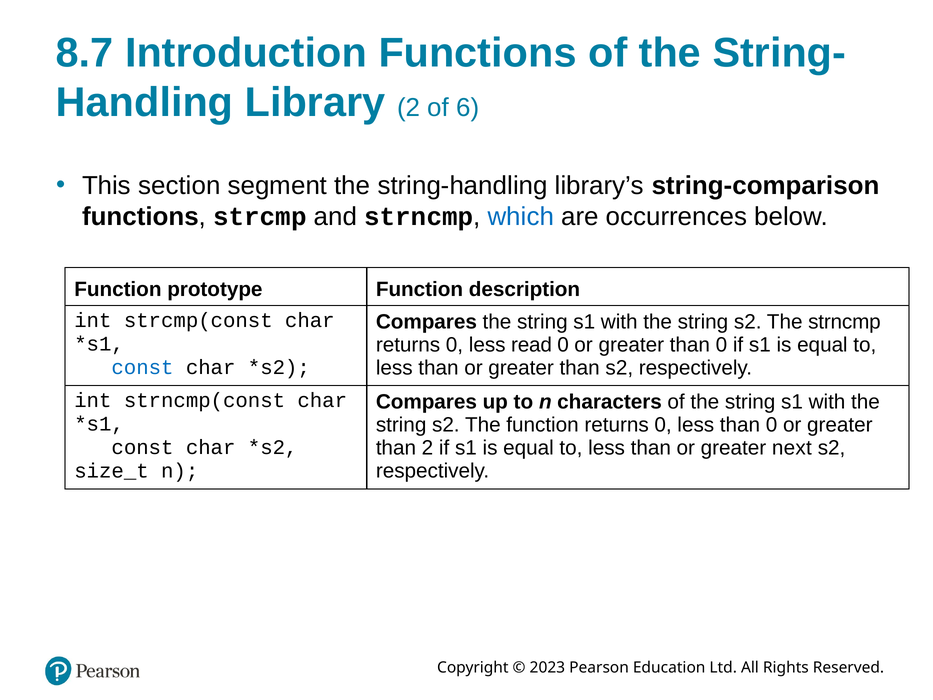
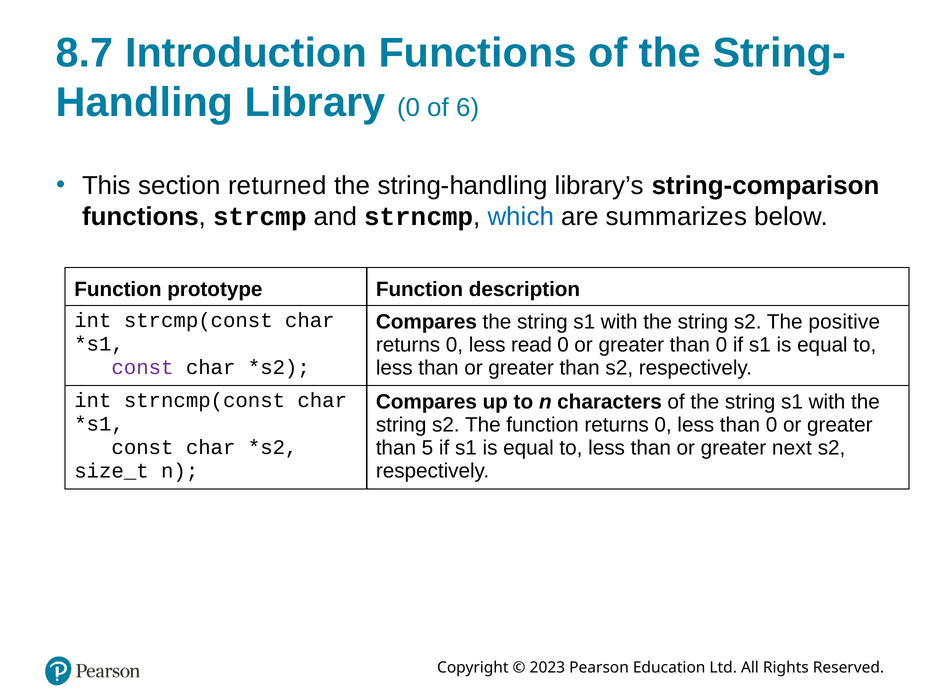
Library 2: 2 -> 0 (409, 108)
segment: segment -> returned (277, 185)
occurrences: occurrences -> summarizes (676, 217)
The strncmp: strncmp -> positive (844, 322)
const colour: blue -> purple (142, 367)
than 2: 2 -> 5 (428, 448)
